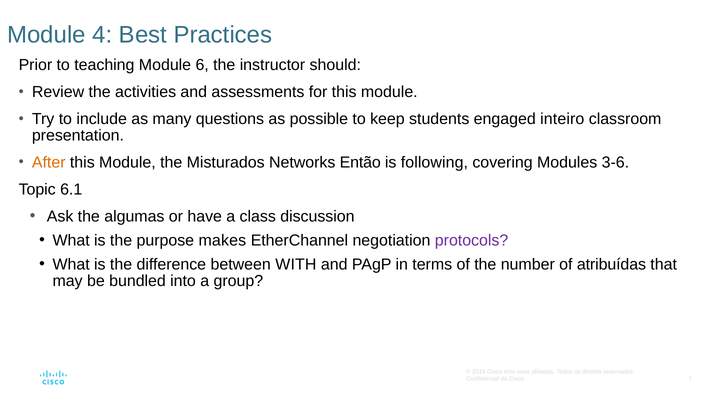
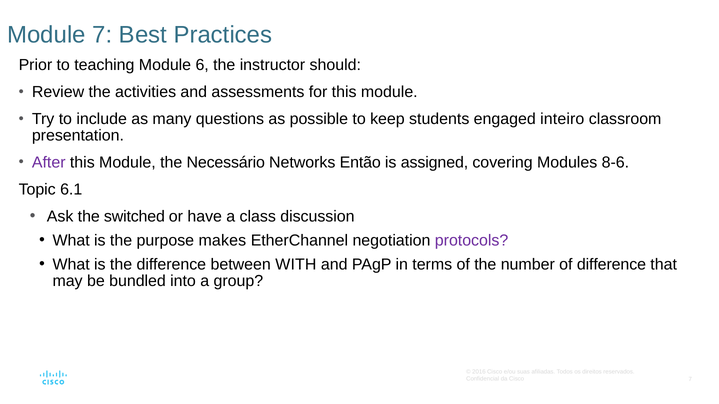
Module 4: 4 -> 7 (102, 35)
After colour: orange -> purple (49, 163)
Misturados: Misturados -> Necessário (226, 163)
following: following -> assigned (435, 163)
3-6: 3-6 -> 8-6 (615, 163)
algumas: algumas -> switched (134, 217)
of atribuídas: atribuídas -> difference (611, 265)
